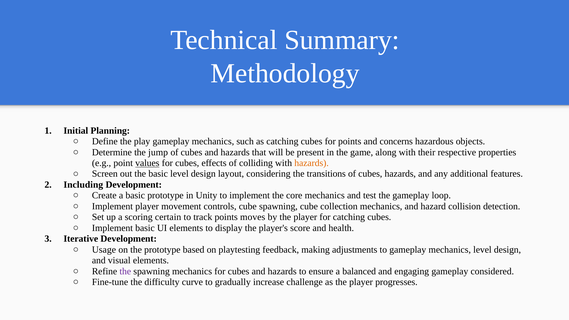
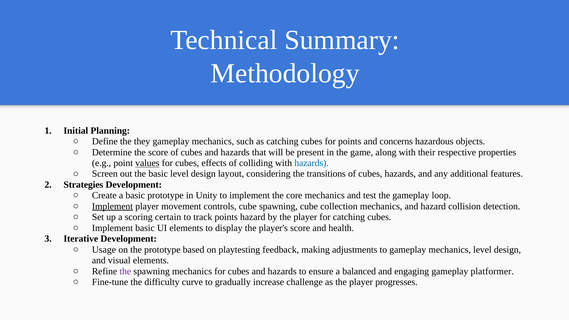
play: play -> they (142, 141)
the jump: jump -> score (158, 152)
hazards colour: orange -> blue (312, 163)
Including: Including -> Strategies (83, 185)
Implement underline: none -> present (112, 206)
points moves: moves -> hazard (253, 217)
considered: considered -> platformer (492, 271)
